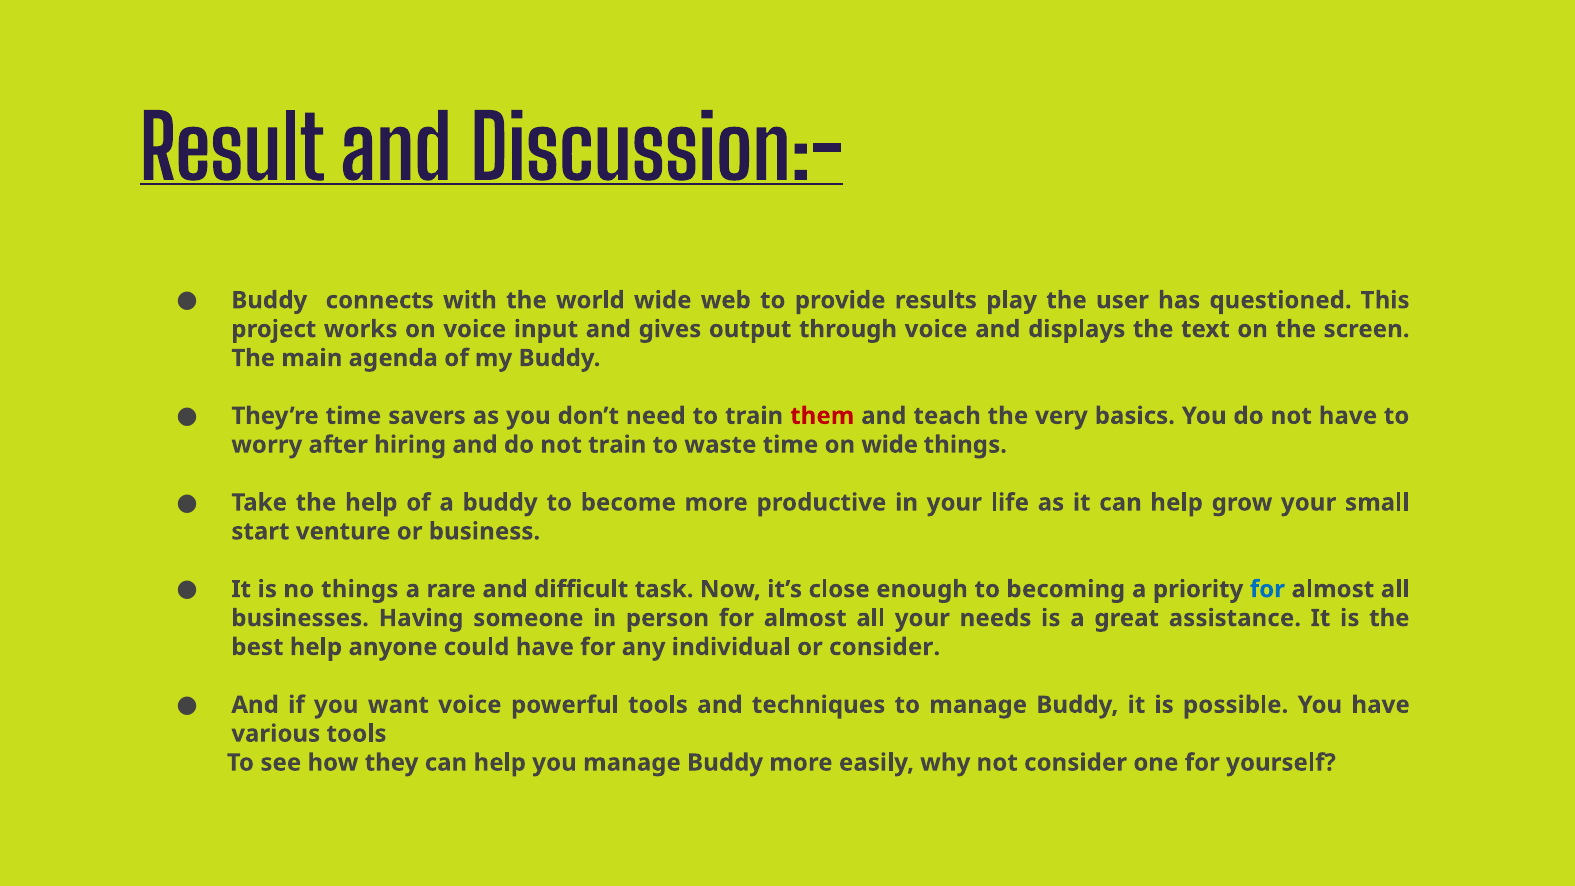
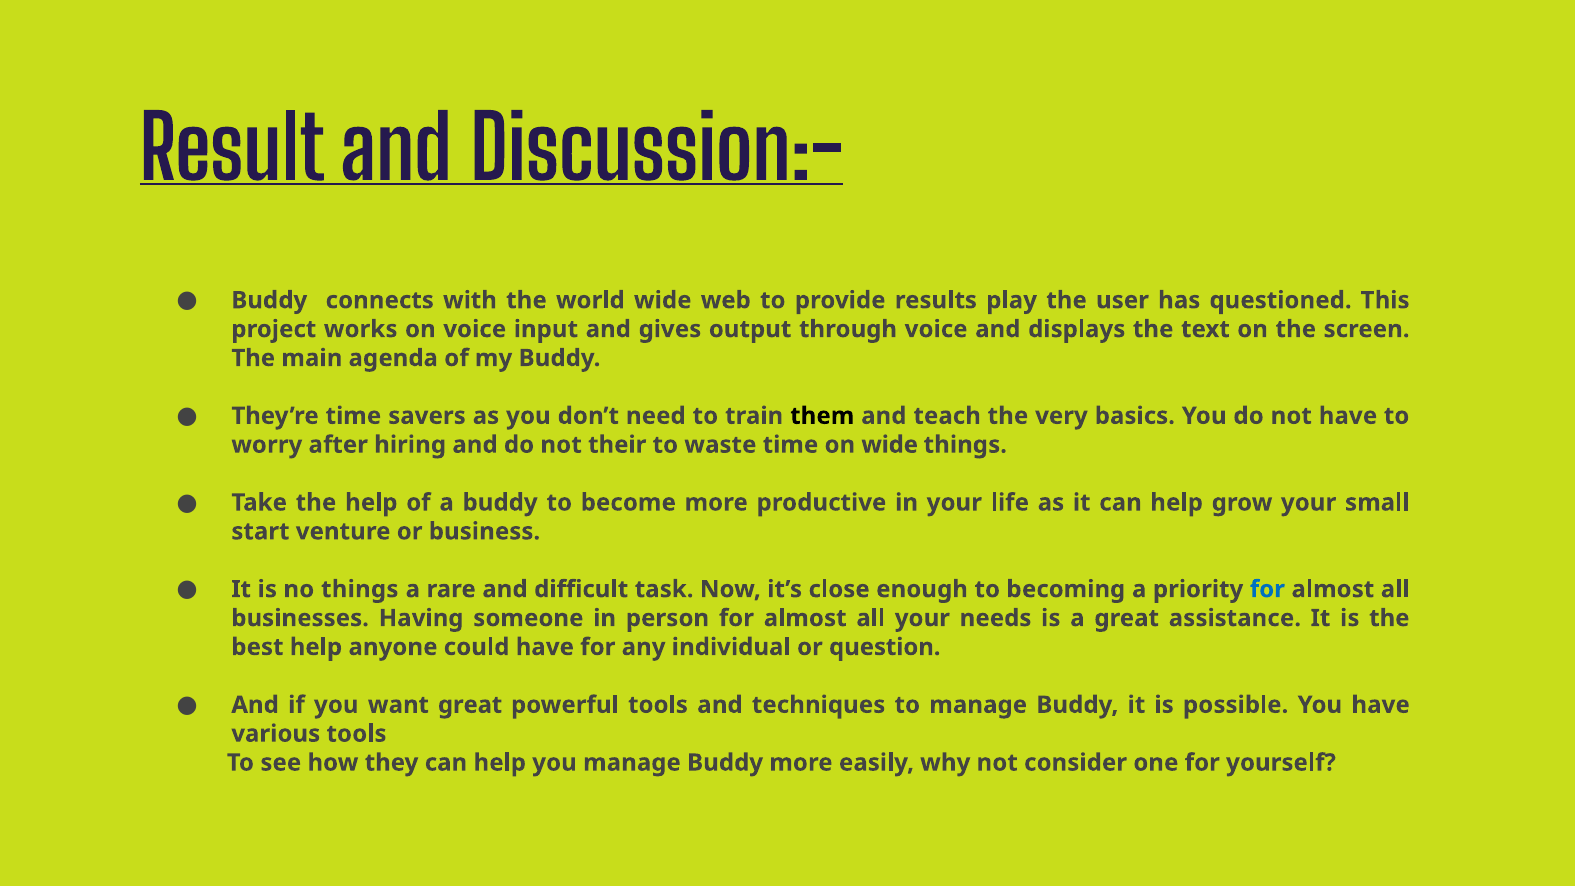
them colour: red -> black (822, 416)
not train: train -> their (617, 445)
or consider: consider -> question (885, 647)
want voice: voice -> great (470, 705)
